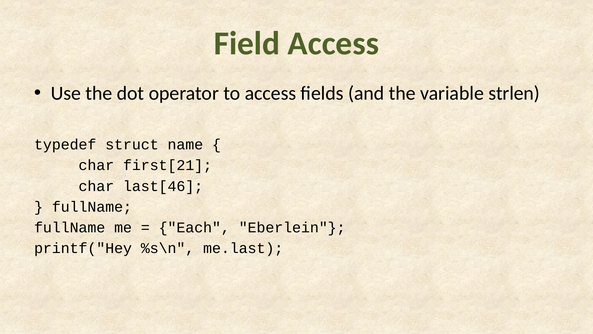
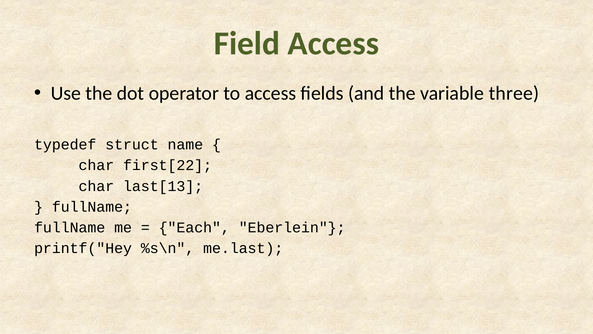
strlen: strlen -> three (514, 93)
first[21: first[21 -> first[22 (168, 165)
last[46: last[46 -> last[13 (163, 186)
